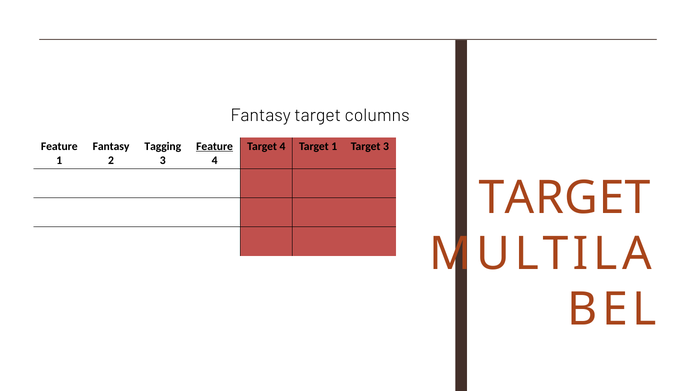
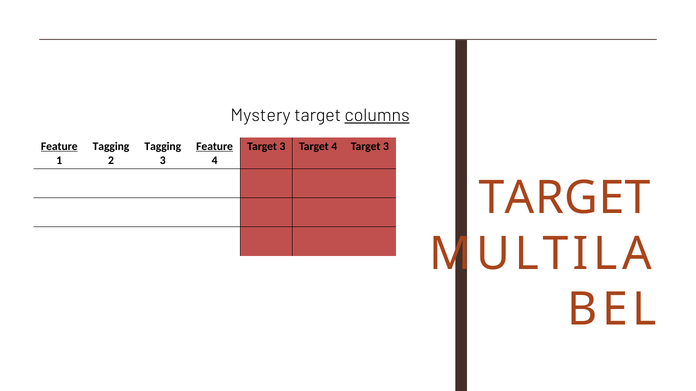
Fantasy: Fantasy -> Mystery (260, 116)
columns underline: none -> present (377, 116)
Feature underline: none -> present (59, 147)
Fantasy: Fantasy -> Tagging (111, 147)
4: 4 -> 3 (282, 147)
Target 1: 1 -> 4 (334, 147)
